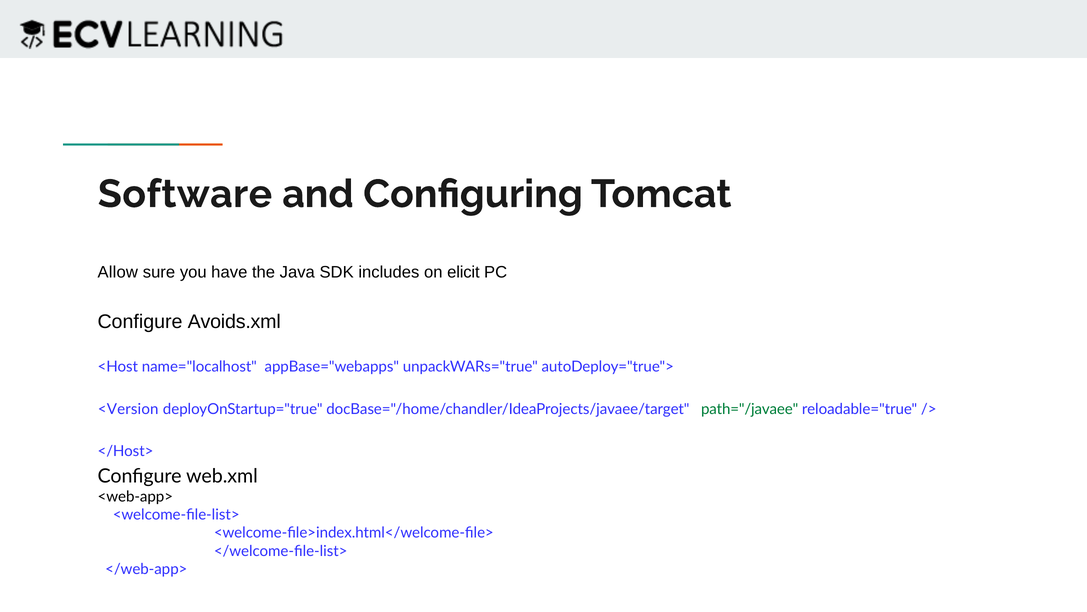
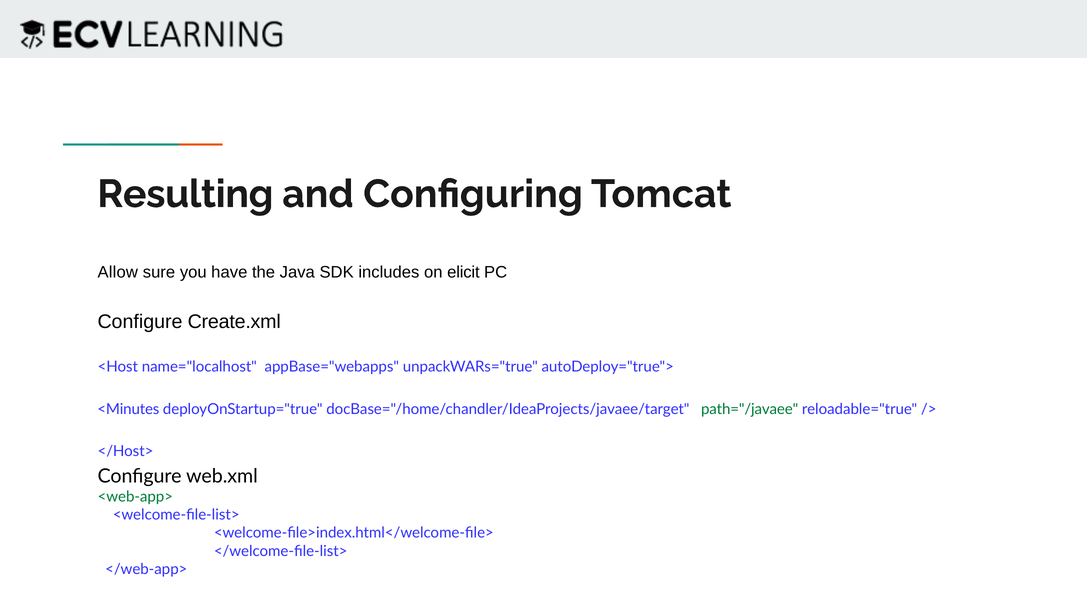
Software: Software -> Resulting (185, 194)
Avoids.xml: Avoids.xml -> Create.xml (234, 322)
<Version: <Version -> <Minutes (128, 409)
<web-app> colour: black -> green (135, 496)
